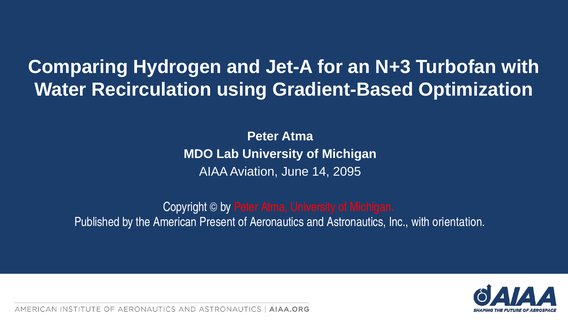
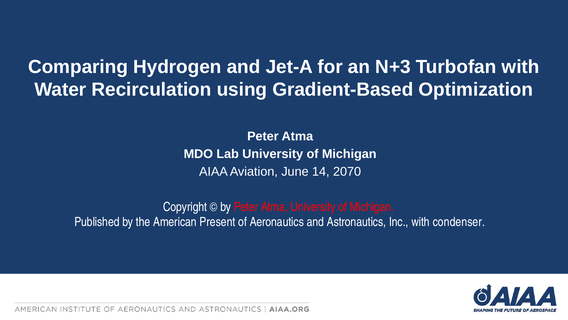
2095: 2095 -> 2070 (347, 171)
orientation: orientation -> condenser (459, 222)
